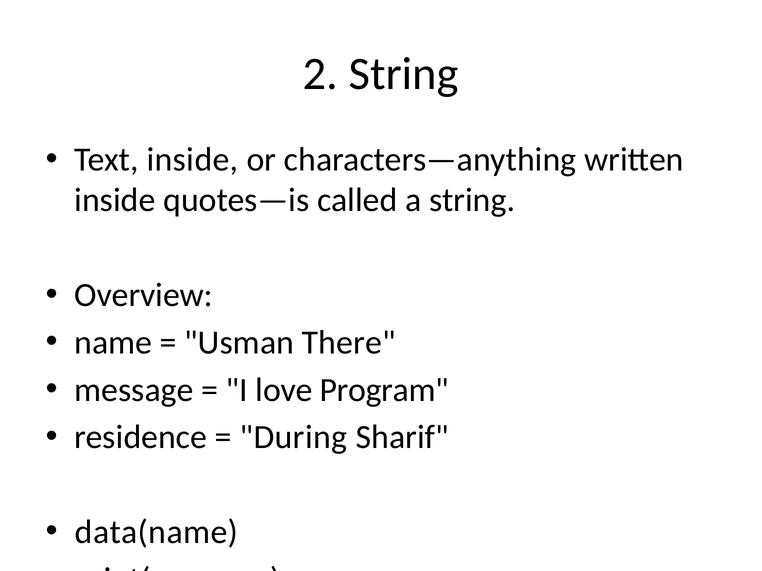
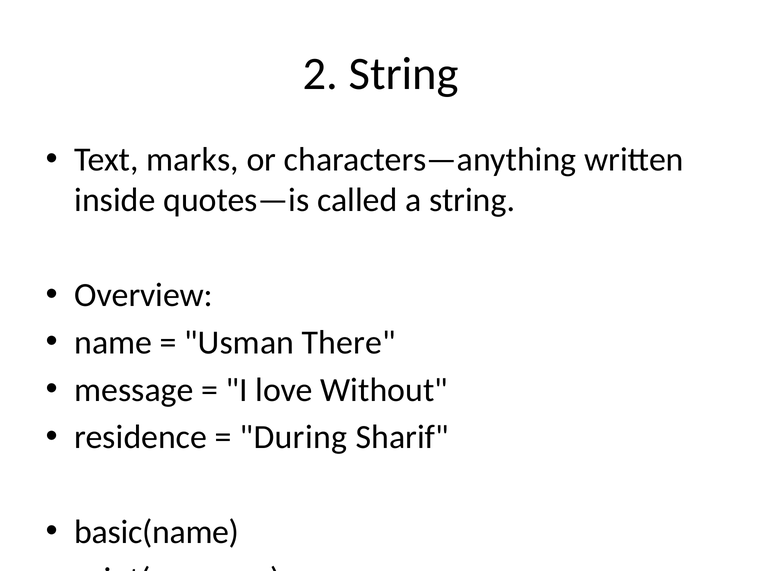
Text inside: inside -> marks (193, 160)
Program: Program -> Without (384, 390)
data(name: data(name -> basic(name (157, 533)
